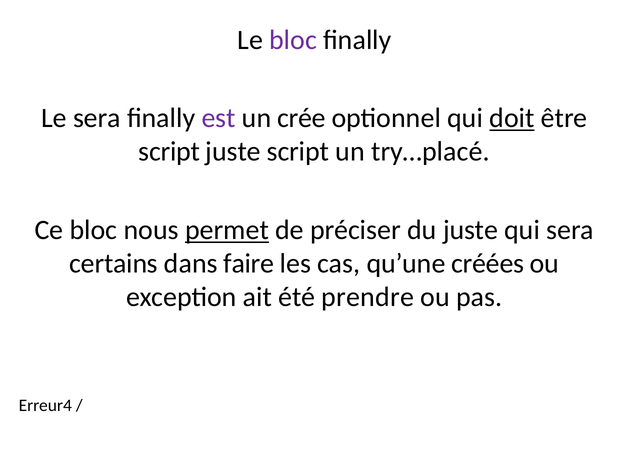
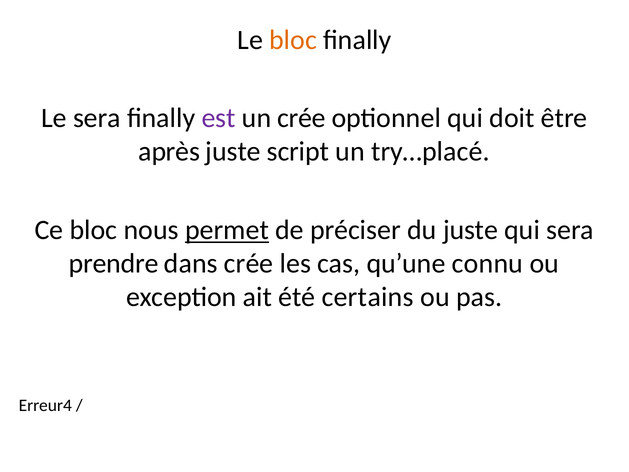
bloc colour: purple -> orange (293, 40)
doit underline: present -> none (512, 118)
script: script -> après (169, 152)
certains: certains -> prendre (114, 264)
dans faire: faire -> crée (249, 264)
créées: créées -> connu (488, 264)
prendre: prendre -> certains (368, 297)
